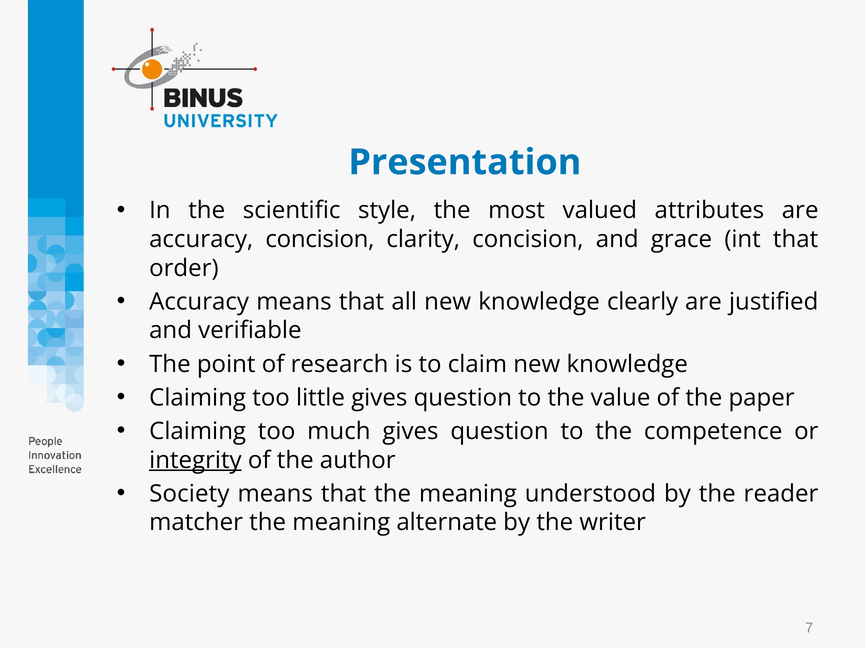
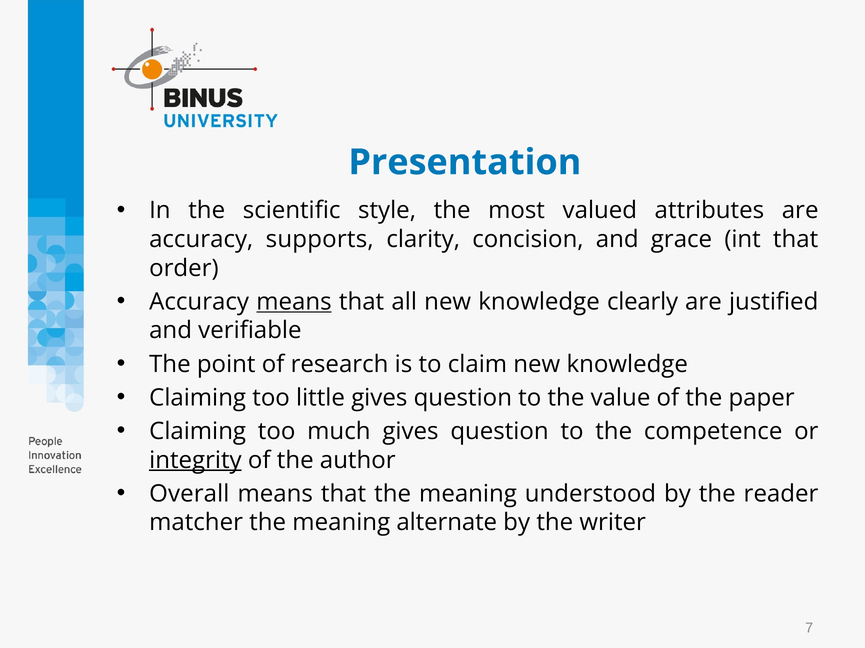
accuracy concision: concision -> supports (320, 240)
means underline: none -> present (294, 302)
Society: Society -> Overall (189, 494)
